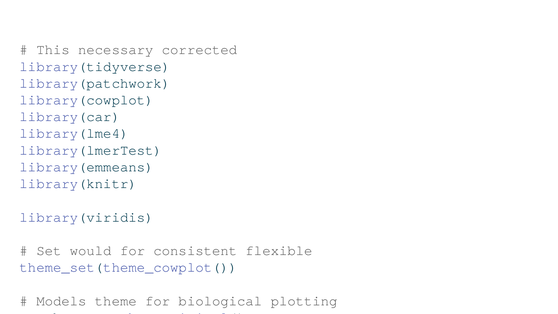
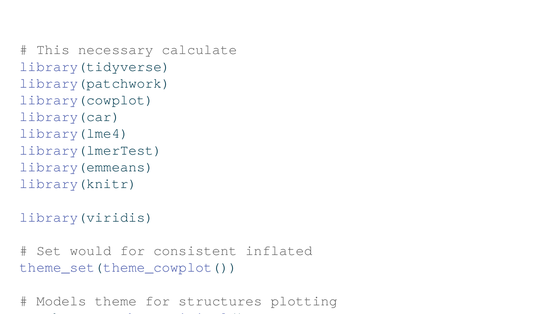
corrected: corrected -> calculate (200, 50)
flexible: flexible -> inflated (279, 251)
biological: biological -> structures (220, 301)
